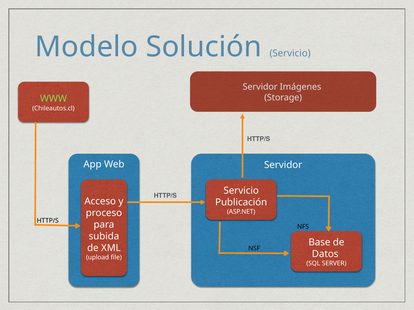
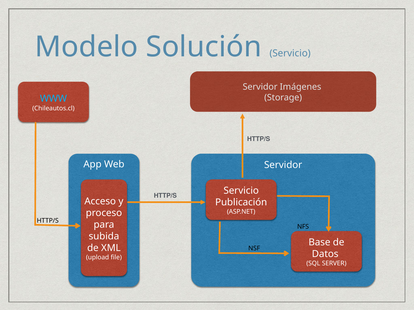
WWW colour: light green -> light blue (53, 99)
